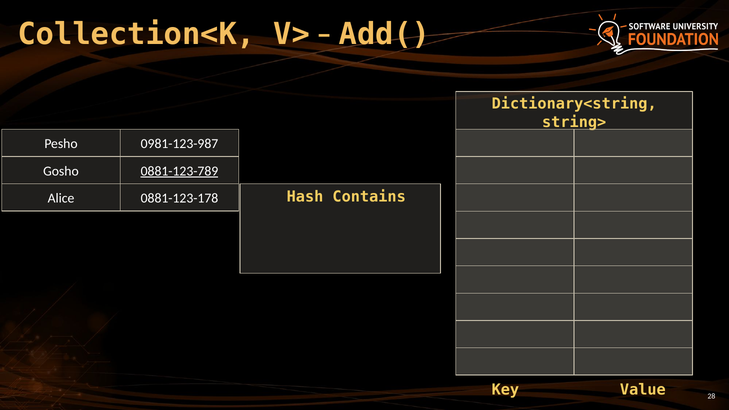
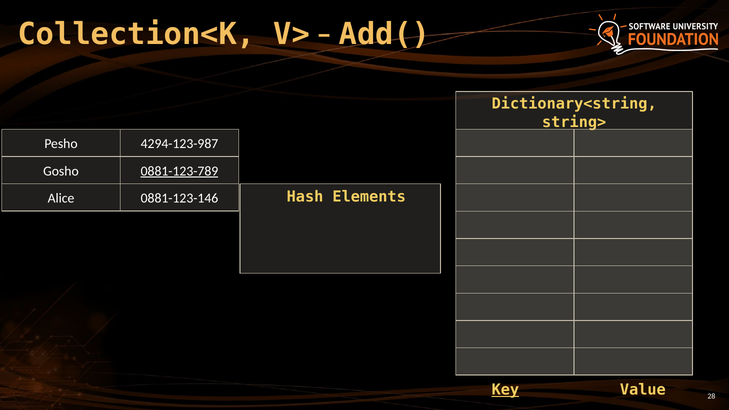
0981-123-987: 0981-123-987 -> 4294-123-987 (179, 144)
Contains: Contains -> Elements (369, 197)
0881-123-178: 0881-123-178 -> 0881-123-146 (179, 199)
Key underline: none -> present (505, 390)
